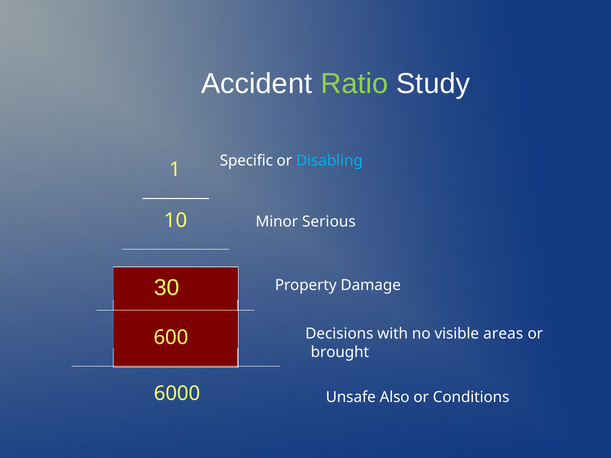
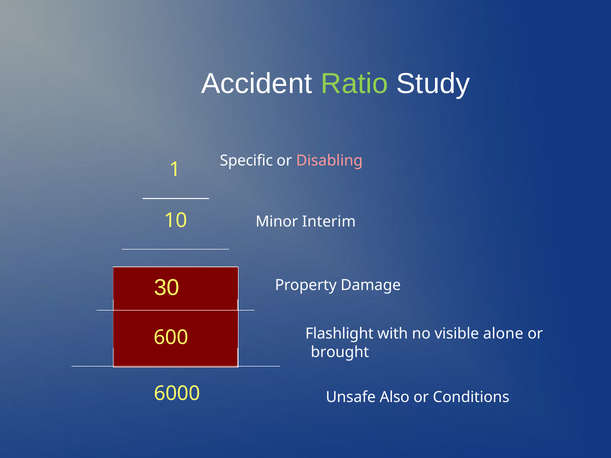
Disabling colour: light blue -> pink (329, 161)
Serious: Serious -> Interim (329, 222)
Decisions: Decisions -> Flashlight (339, 334)
areas: areas -> alone (503, 334)
